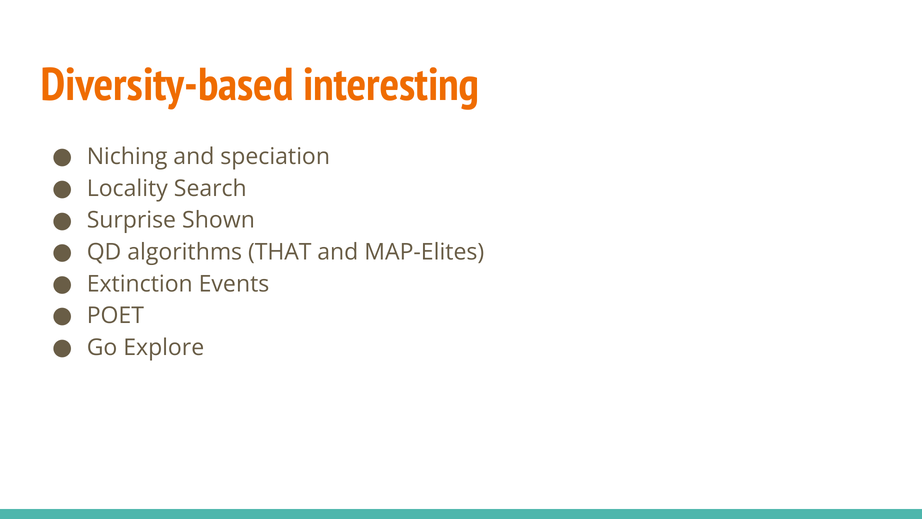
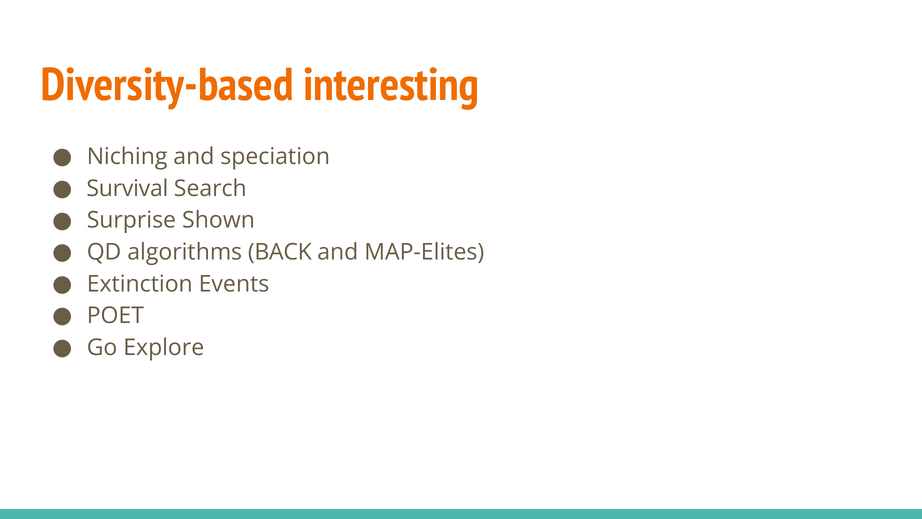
Locality: Locality -> Survival (127, 188)
THAT: THAT -> BACK (280, 252)
